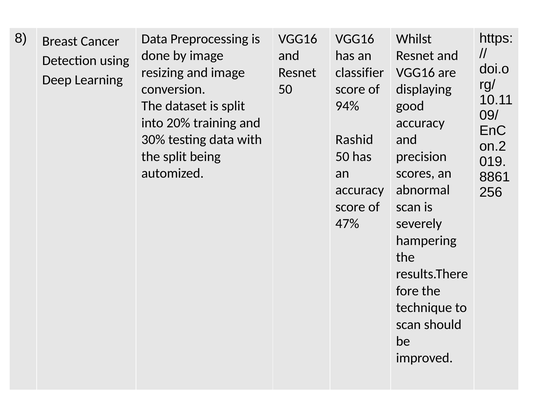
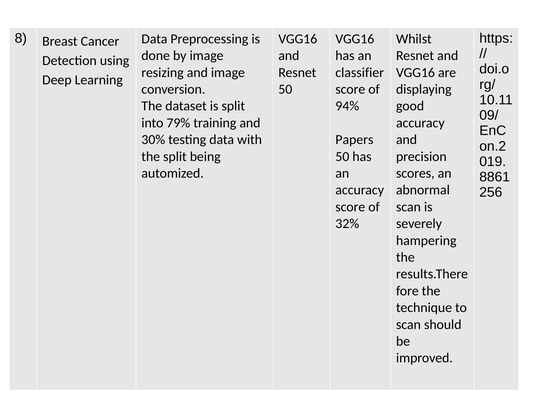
20%: 20% -> 79% (178, 123)
Rashid: Rashid -> Papers (354, 140)
47%: 47% -> 32% (347, 224)
